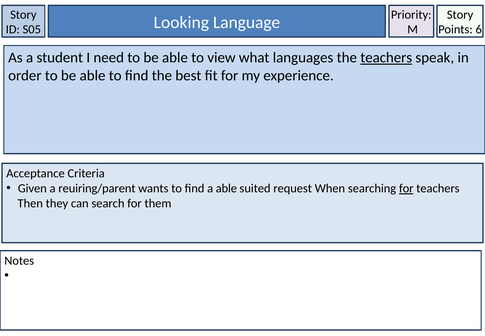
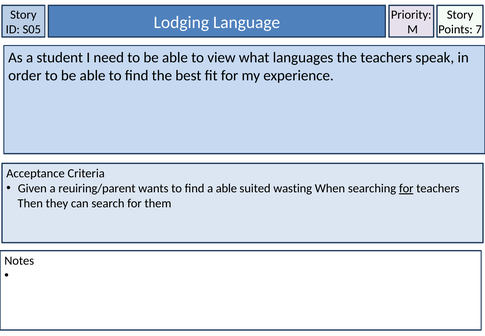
Looking: Looking -> Lodging (181, 22)
6: 6 -> 7 (479, 29)
teachers underline: present -> none (386, 58)
request: request -> wasting (293, 188)
